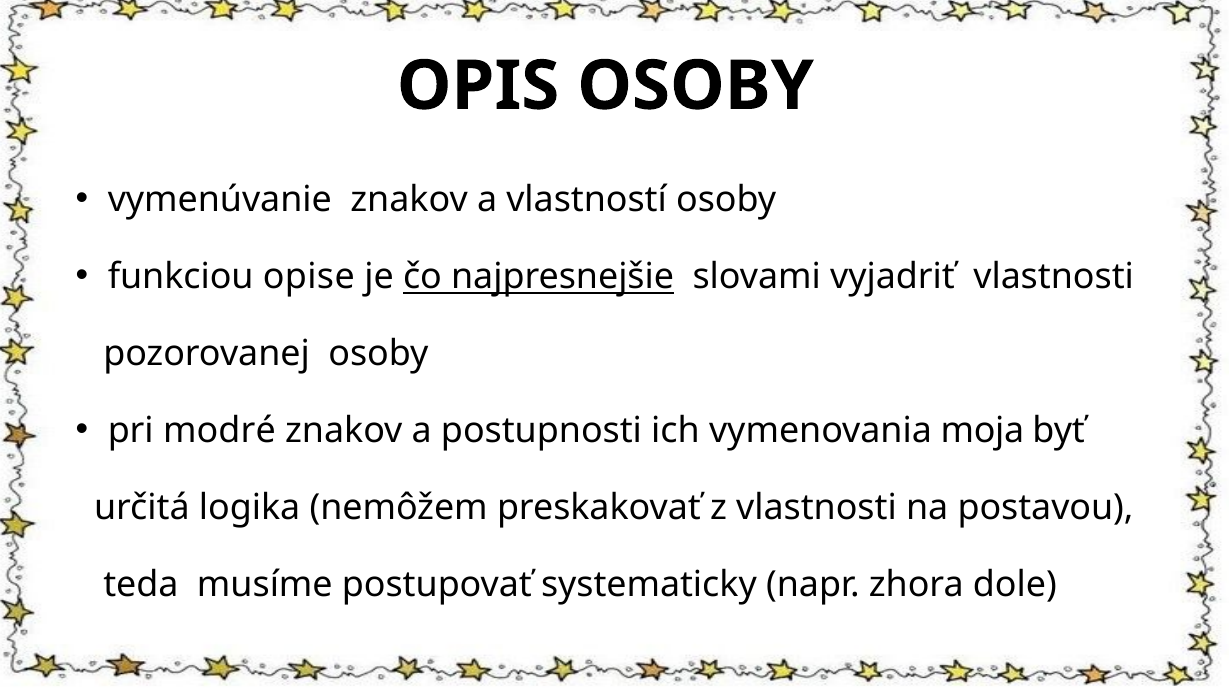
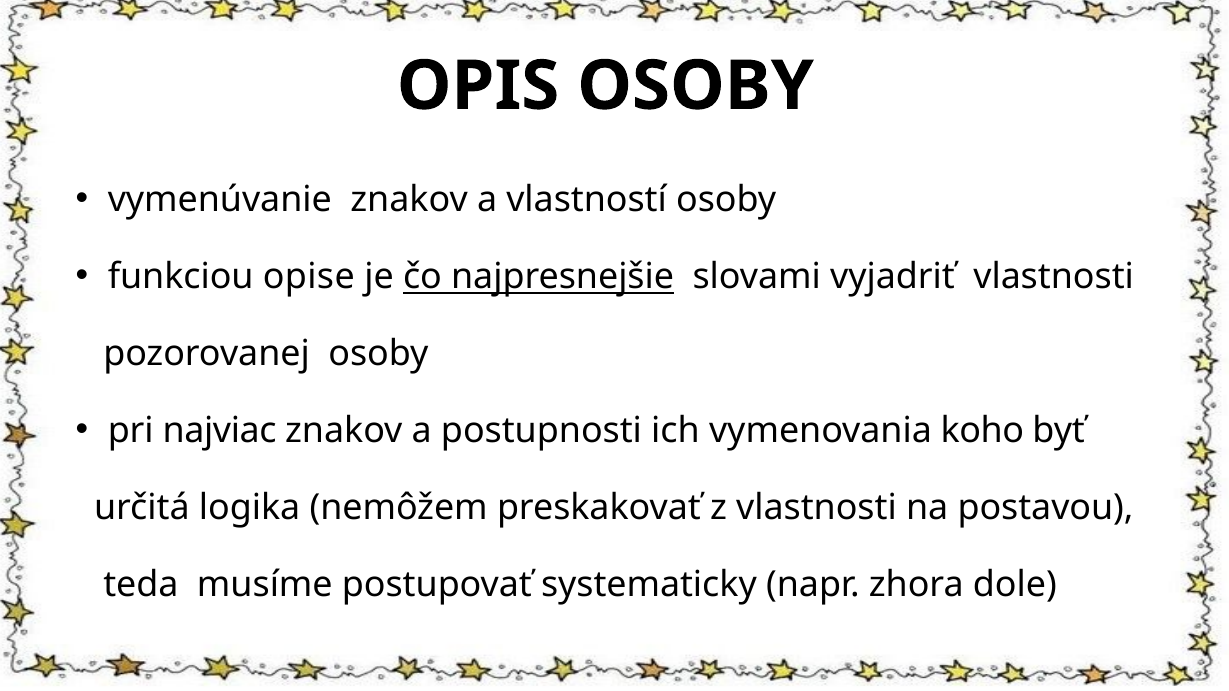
modré: modré -> najviac (220, 431)
moja: moja -> koho (982, 431)
